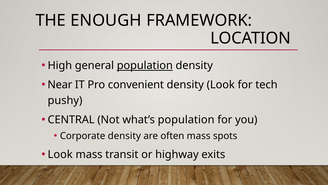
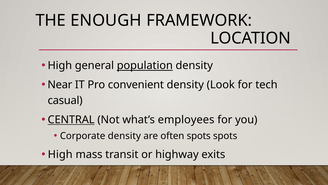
pushy: pushy -> casual (65, 100)
CENTRAL underline: none -> present (71, 119)
what’s population: population -> employees (186, 119)
often mass: mass -> spots (199, 136)
Look: Look -> High (60, 154)
